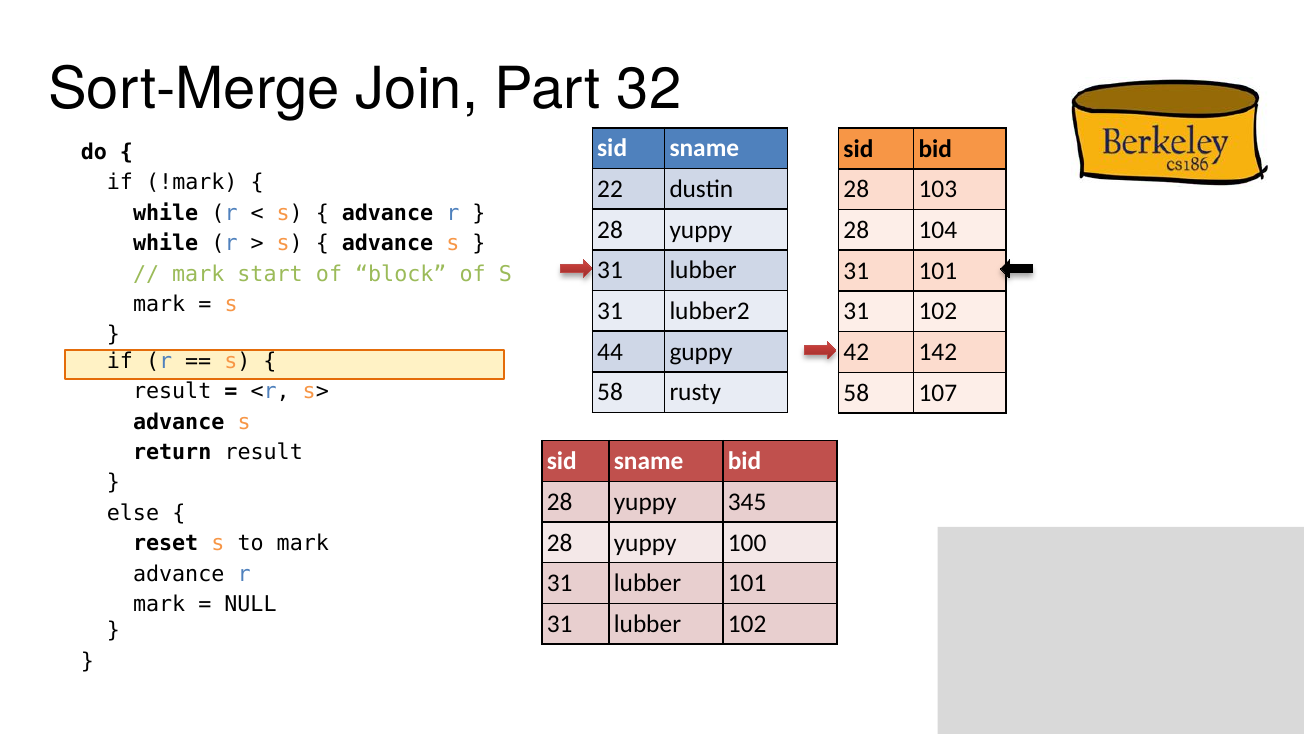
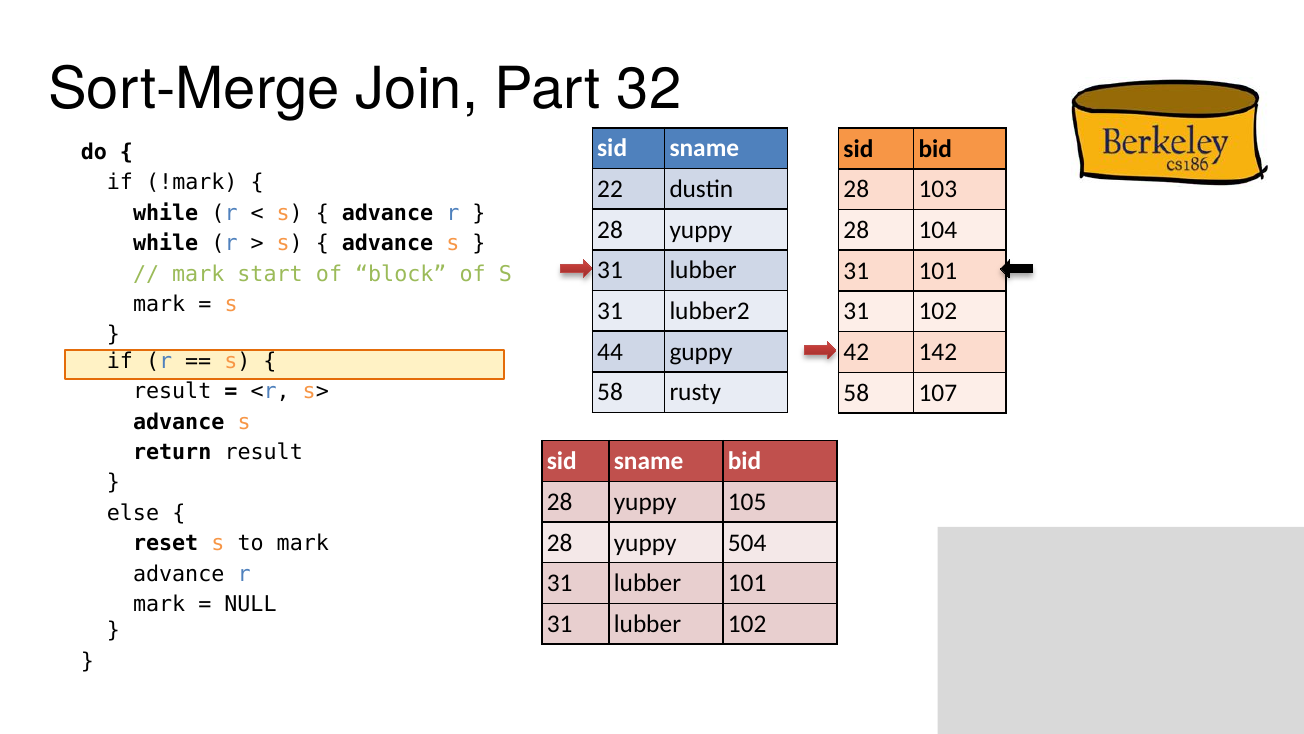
345: 345 -> 105 (747, 502)
100: 100 -> 504 (747, 542)
